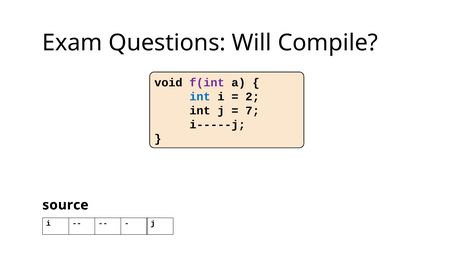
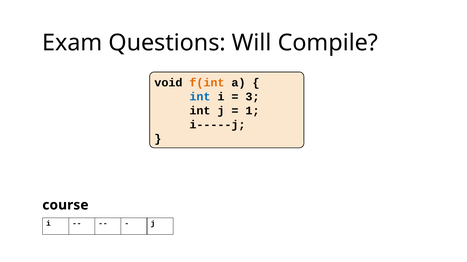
f(int colour: purple -> orange (207, 83)
2: 2 -> 3 (253, 97)
7: 7 -> 1 (253, 111)
source: source -> course (65, 206)
